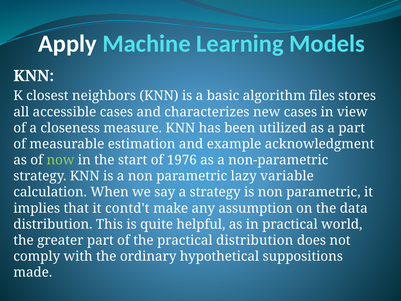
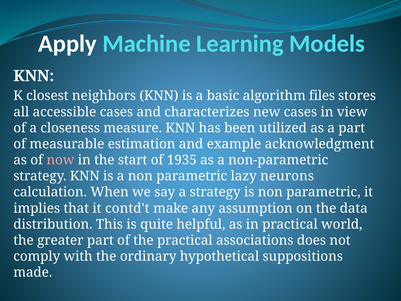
now colour: light green -> pink (60, 160)
1976: 1976 -> 1935 (182, 160)
variable: variable -> neurons (287, 176)
practical distribution: distribution -> associations (255, 240)
